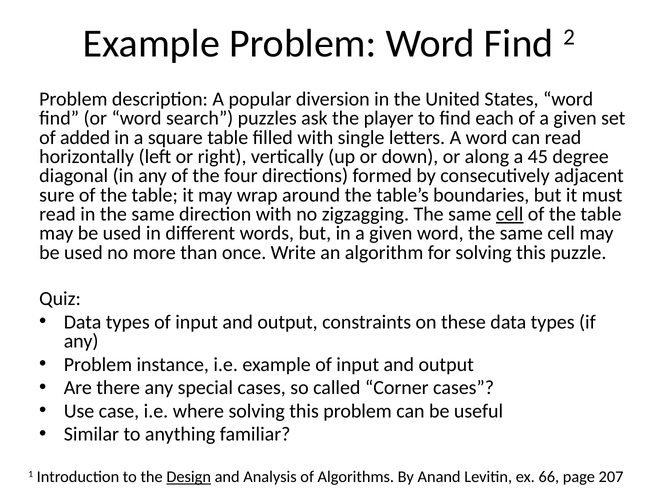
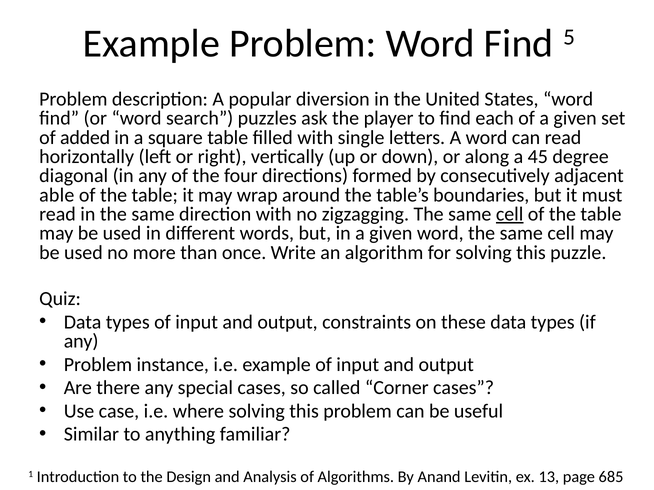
2: 2 -> 5 (569, 37)
sure: sure -> able (57, 195)
Design underline: present -> none (189, 477)
66: 66 -> 13 (549, 477)
207: 207 -> 685 (611, 477)
